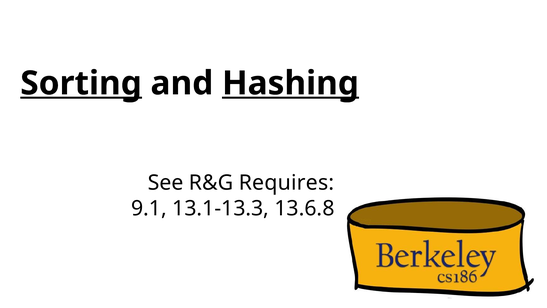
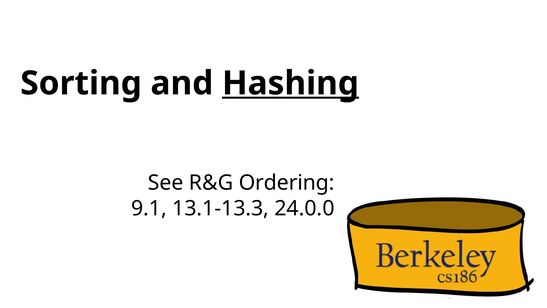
Sorting underline: present -> none (81, 83)
Requires: Requires -> Ordering (287, 183)
13.6.8: 13.6.8 -> 24.0.0 (304, 208)
